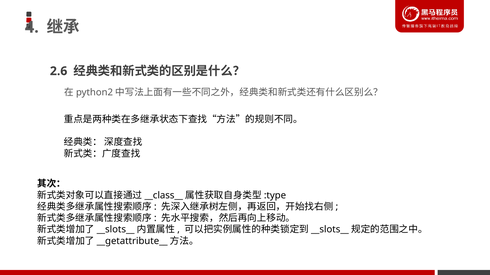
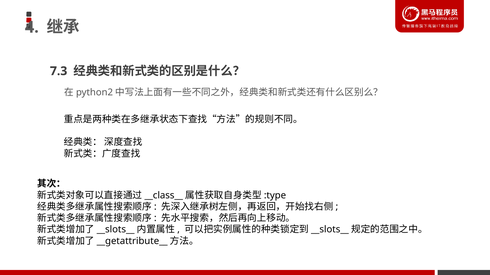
2.6: 2.6 -> 7.3 (59, 71)
